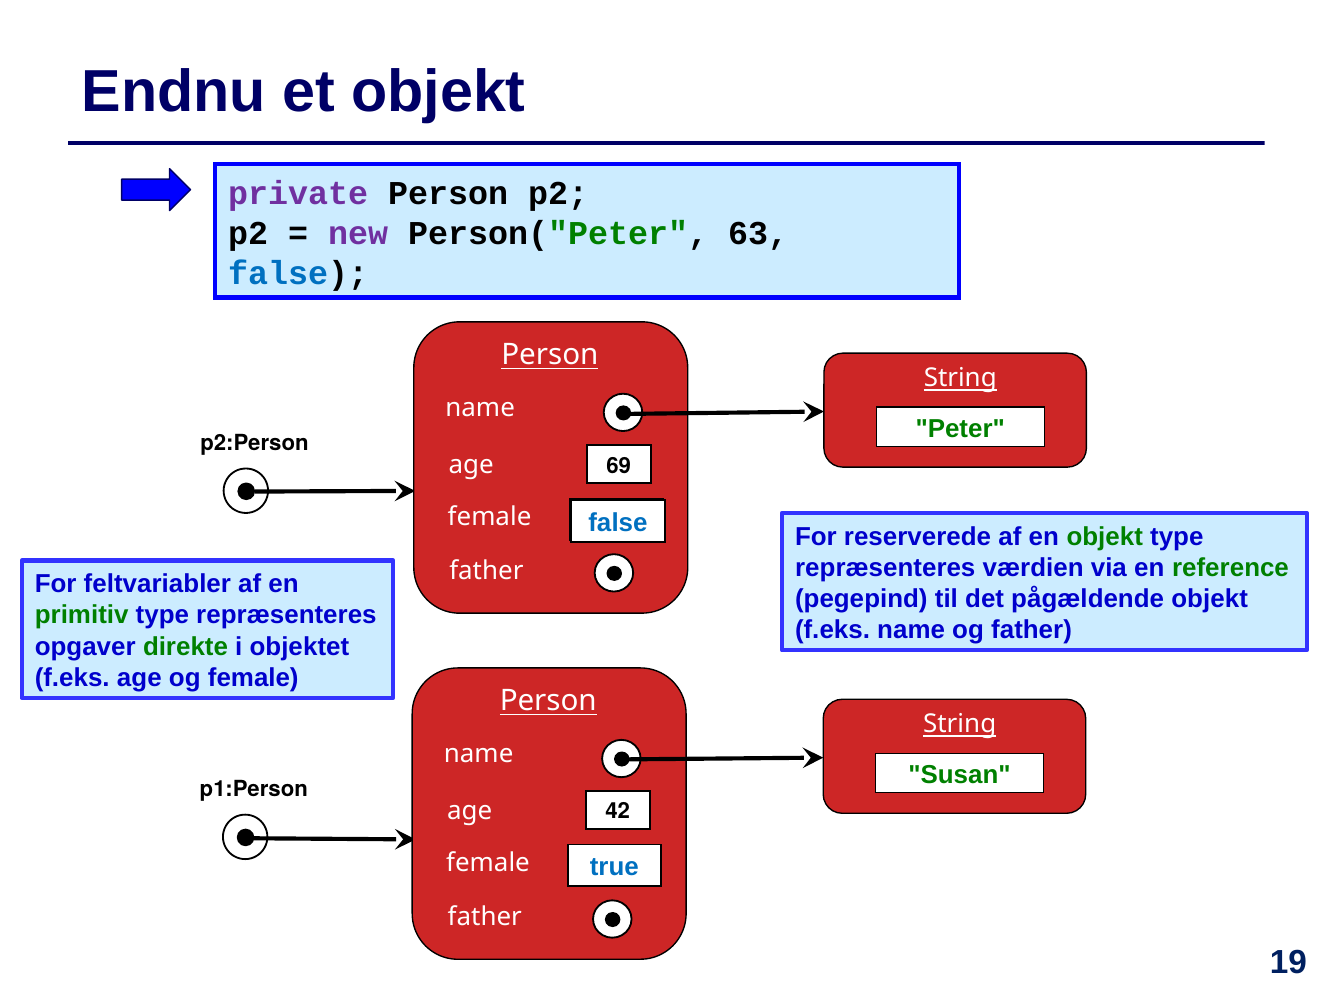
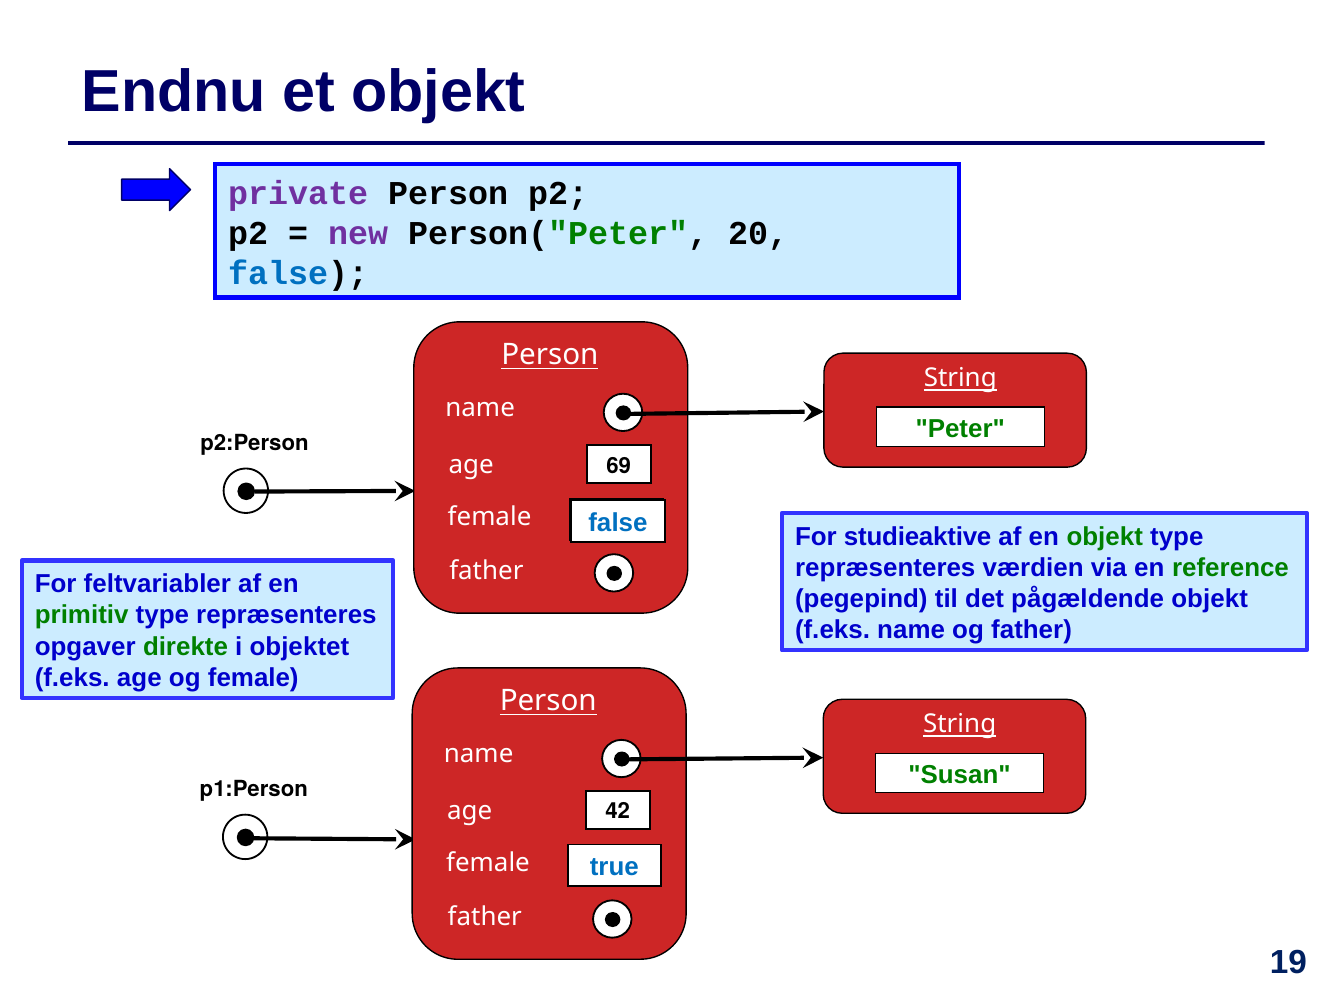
63: 63 -> 20 (758, 233)
reserverede: reserverede -> studieaktive (918, 537)
